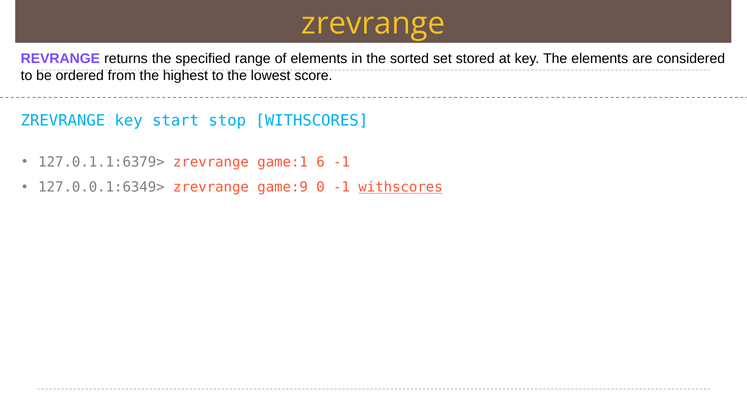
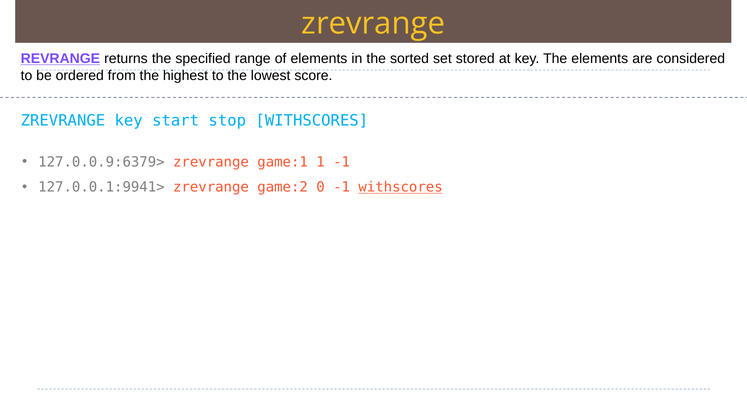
REVRANGE underline: none -> present (60, 59)
127.0.1.1:6379>: 127.0.1.1:6379> -> 127.0.0.9:6379> (101, 162)
6: 6 -> 1 (321, 162)
127.0.0.1:6349>: 127.0.0.1:6349> -> 127.0.0.1:9941> (101, 187)
game:9: game:9 -> game:2 (283, 187)
